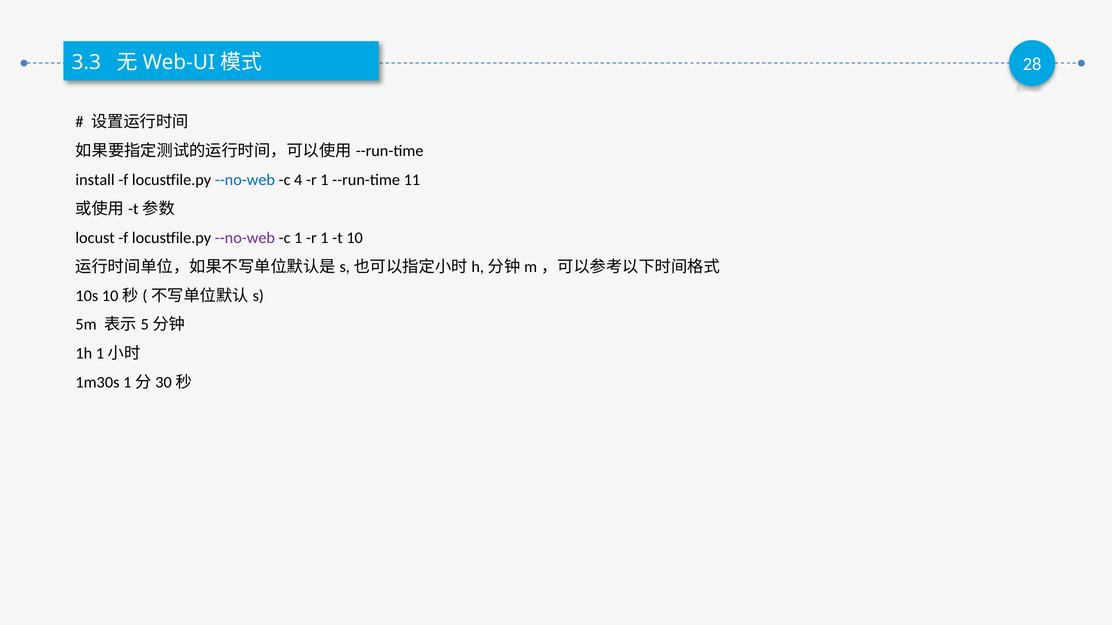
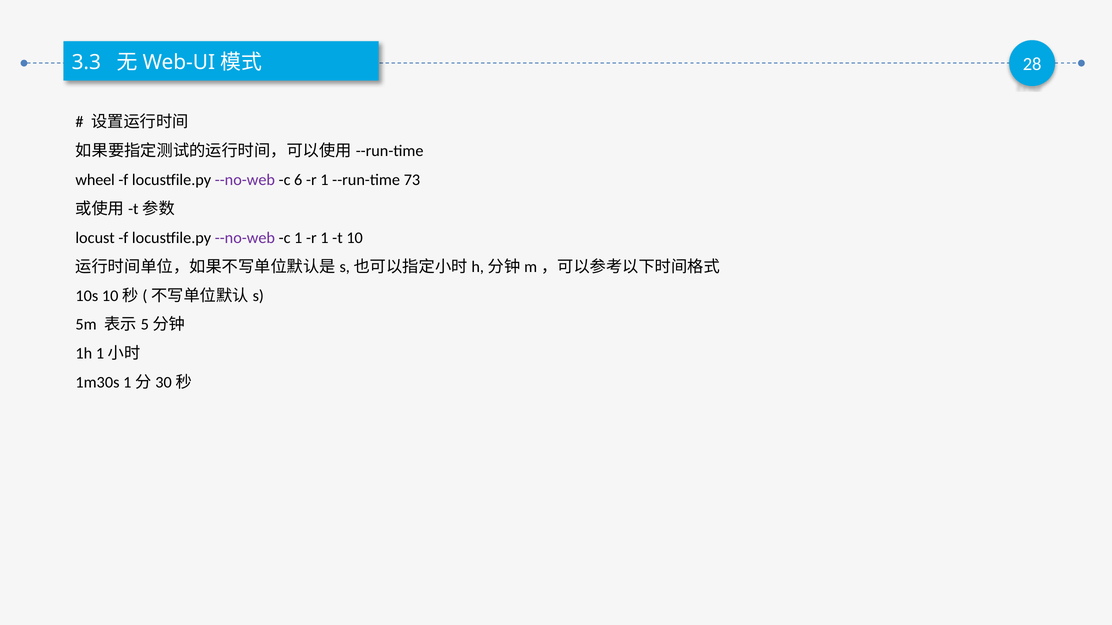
install: install -> wheel (95, 180)
--no-web colour: blue -> purple (245, 180)
4: 4 -> 6 (298, 180)
11: 11 -> 73 (412, 180)
